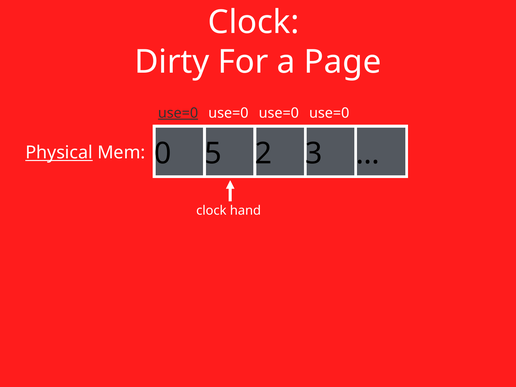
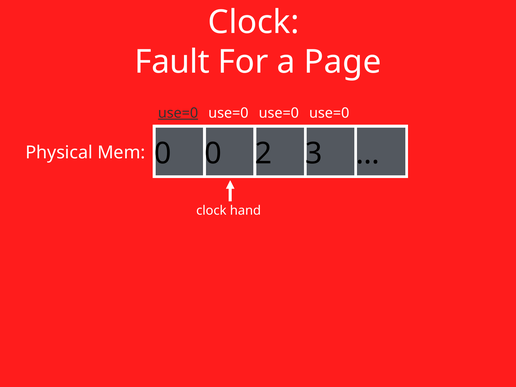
Dirty: Dirty -> Fault (172, 62)
0 5: 5 -> 0 (213, 154)
Physical underline: present -> none (59, 153)
